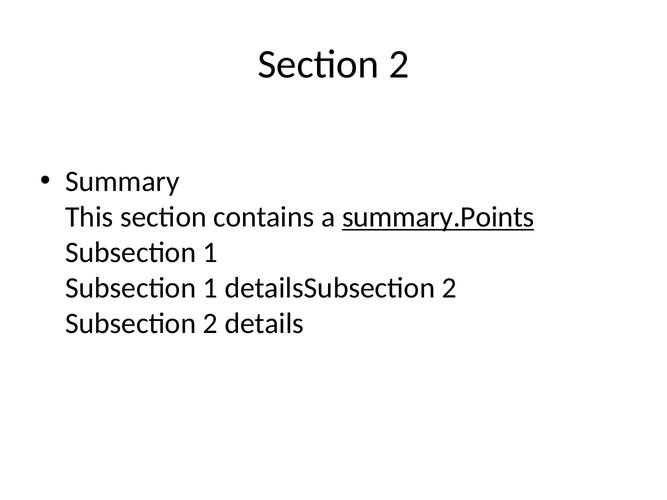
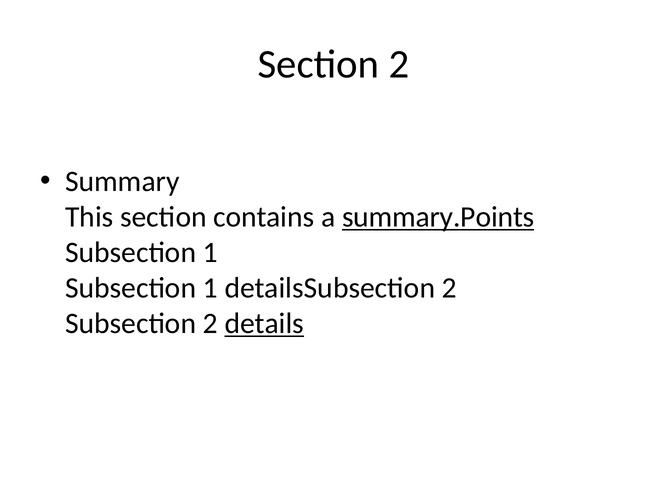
details underline: none -> present (264, 324)
